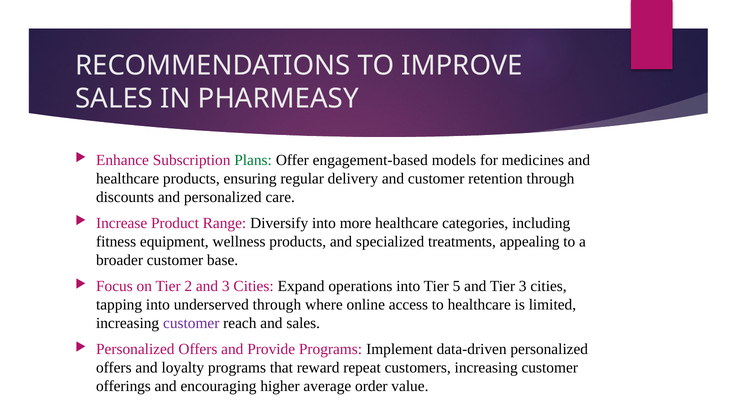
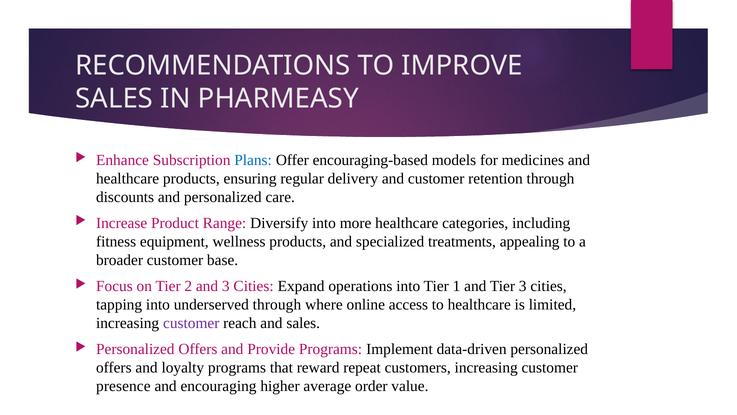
Plans colour: green -> blue (253, 160)
engagement-based: engagement-based -> encouraging-based (370, 160)
5: 5 -> 1 (456, 286)
offerings: offerings -> presence (123, 386)
